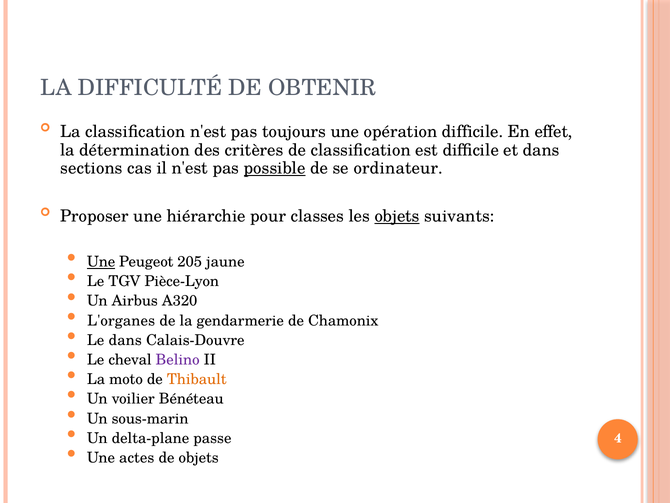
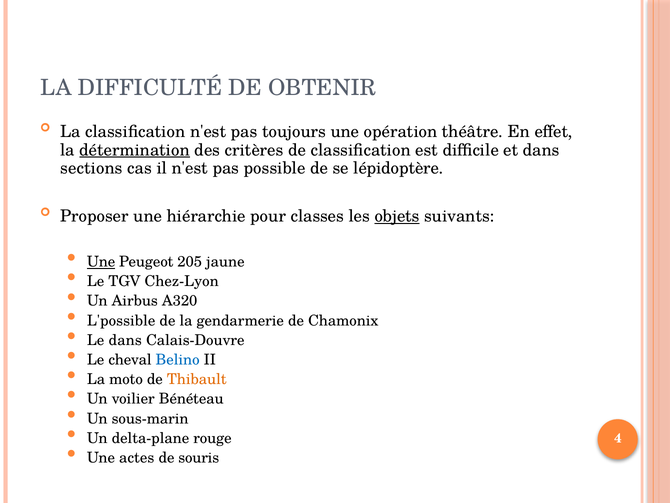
opération difficile: difficile -> théâtre (473, 132)
détermination underline: none -> present (135, 150)
possible underline: present -> none (275, 168)
ordinateur: ordinateur -> lépidoptère (398, 168)
Pièce-Lyon: Pièce-Lyon -> Chez-Lyon (182, 281)
L'organes: L'organes -> L'possible (121, 320)
Belino colour: purple -> blue (178, 360)
passe: passe -> rouge (212, 438)
de objets: objets -> souris (199, 457)
